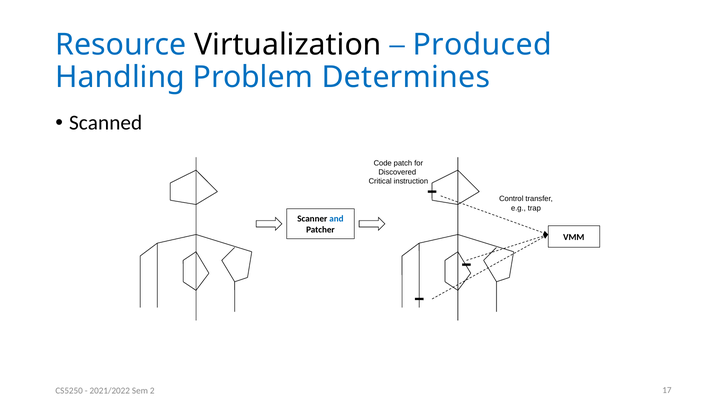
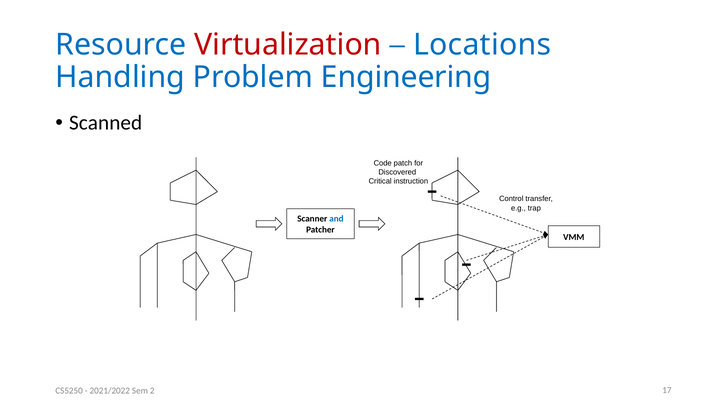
Virtualization colour: black -> red (288, 45)
Produced: Produced -> Locations (482, 45)
Determines: Determines -> Engineering (406, 77)
